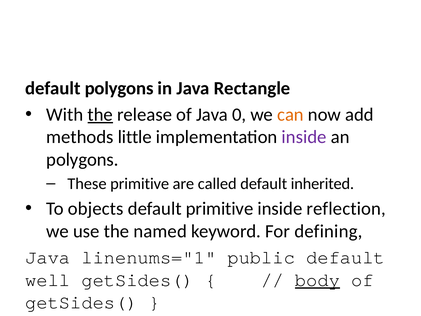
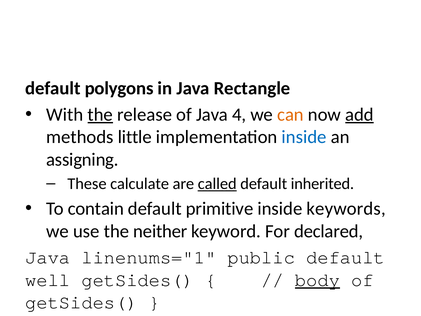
0: 0 -> 4 (239, 115)
add underline: none -> present (359, 115)
inside colour: purple -> blue (304, 137)
polygons: polygons -> assigning (82, 159)
These primitive: primitive -> calculate (140, 184)
called underline: none -> present (217, 184)
objects: objects -> contain (96, 209)
reflection: reflection -> keywords (346, 209)
named: named -> neither (160, 231)
defining: defining -> declared (329, 231)
